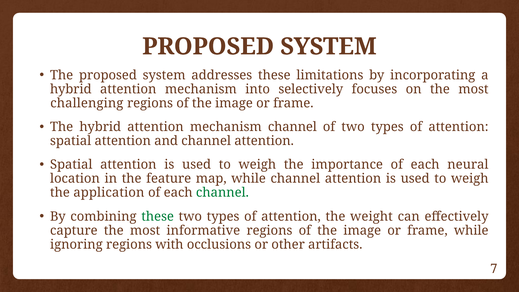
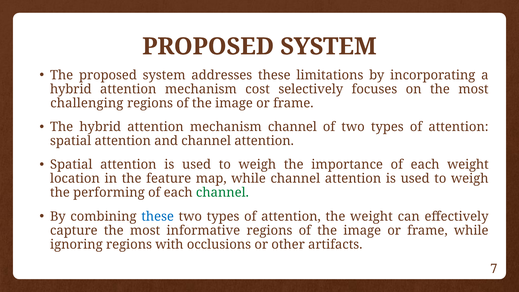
into: into -> cost (258, 89)
each neural: neural -> weight (468, 165)
application: application -> performing (109, 193)
these colour: green -> blue (158, 216)
